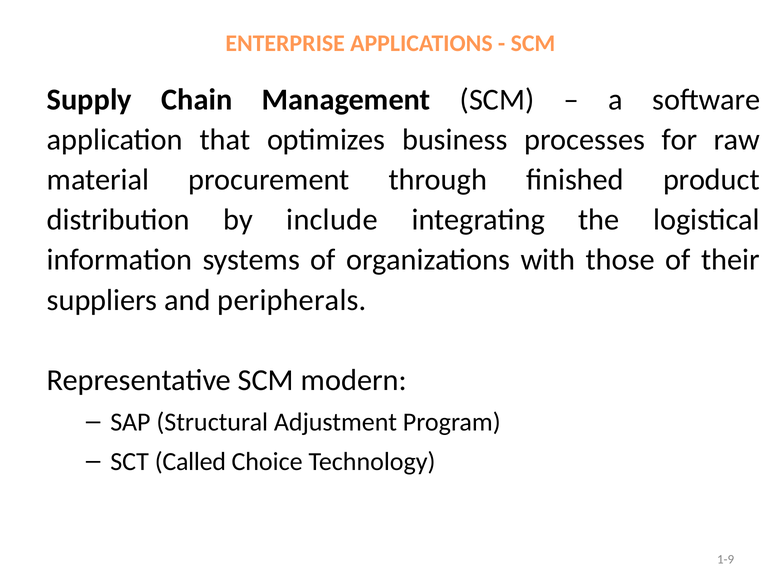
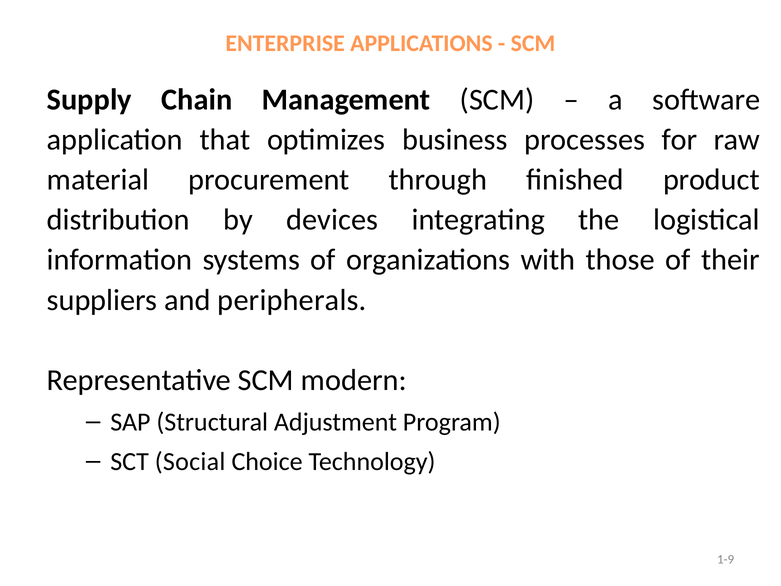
include: include -> devices (332, 220)
Called: Called -> Social (190, 462)
